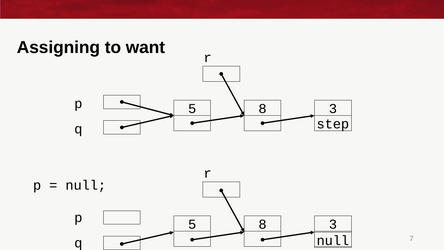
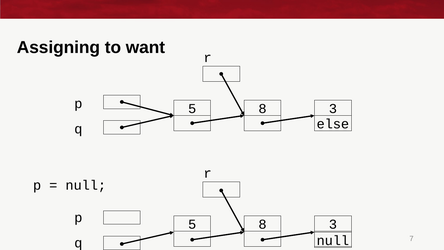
step: step -> else (333, 124)
